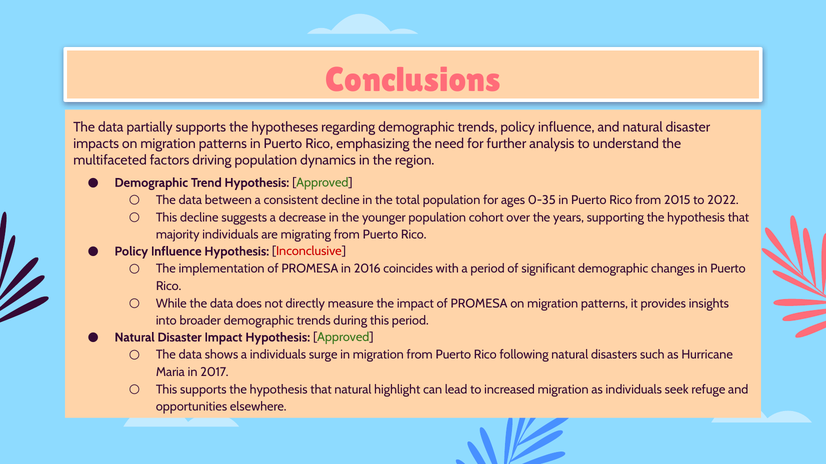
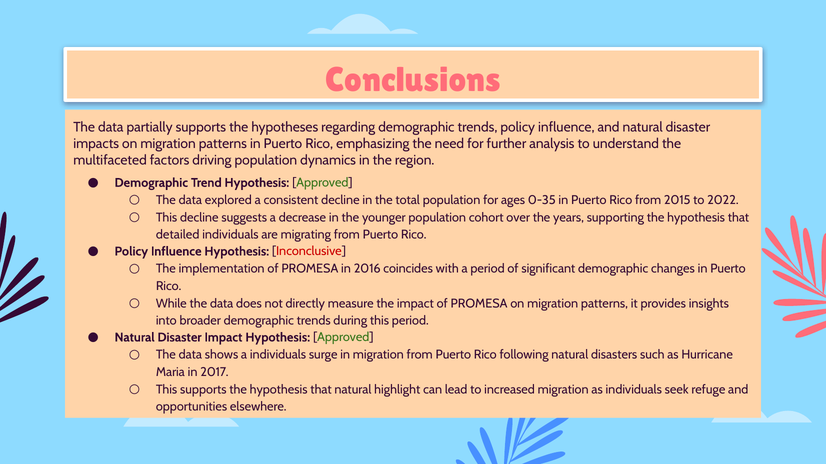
between: between -> explored (228, 200)
majority: majority -> detailed (178, 235)
